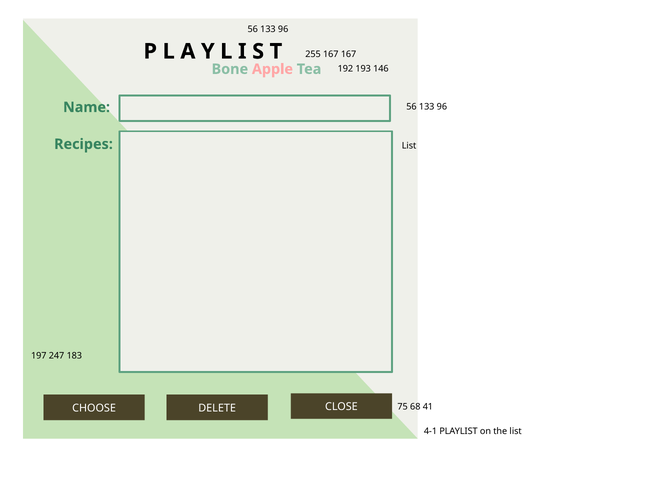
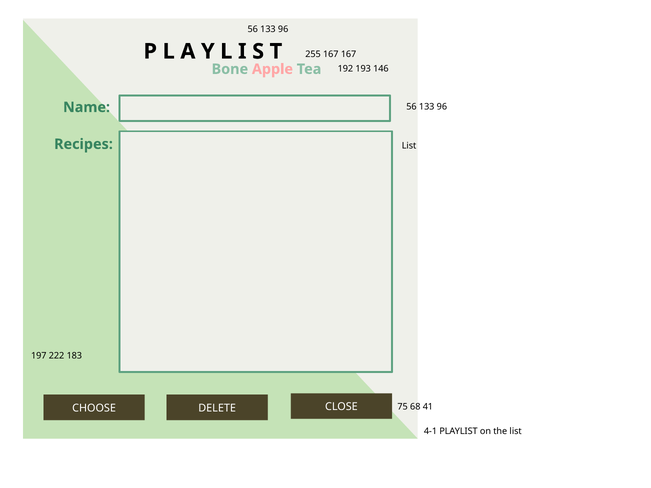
247: 247 -> 222 (57, 356)
